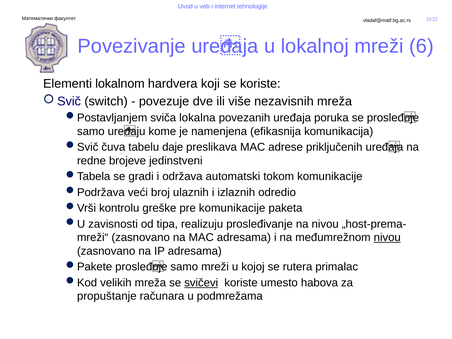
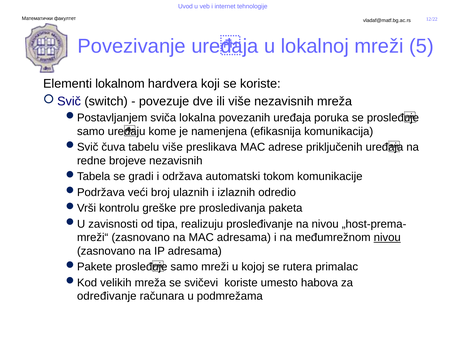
6: 6 -> 5 (421, 46)
tabelu daje: daje -> više (173, 147)
brojeve jedinstveni: jedinstveni -> nezavisnih (176, 161)
pre komunikacije: komunikacije -> prosledivanja (232, 208)
svičevi underline: present -> none (201, 283)
propuštanje: propuštanje -> određivanje (107, 296)
